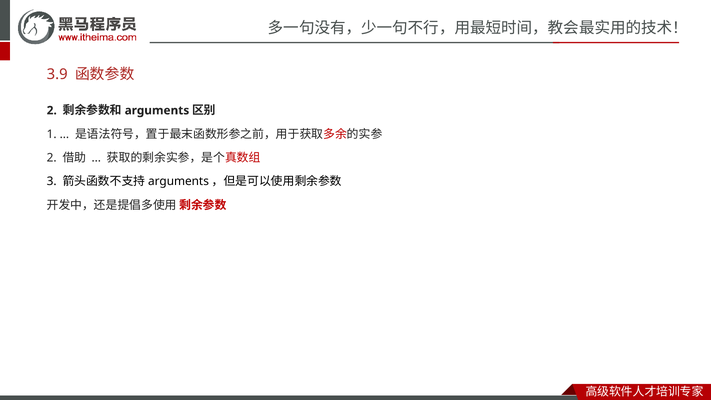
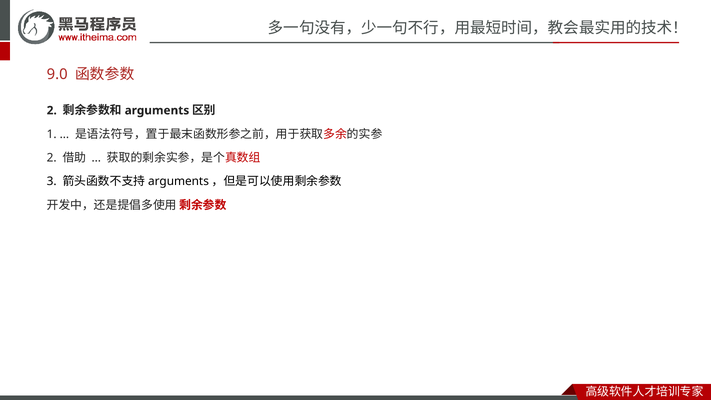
3.9: 3.9 -> 9.0 (57, 75)
